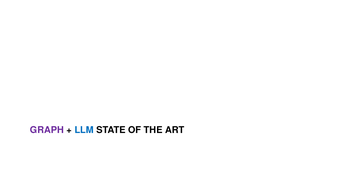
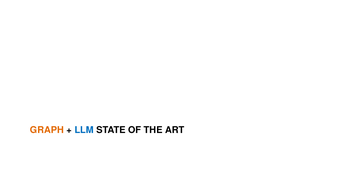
GRAPH colour: purple -> orange (47, 130)
